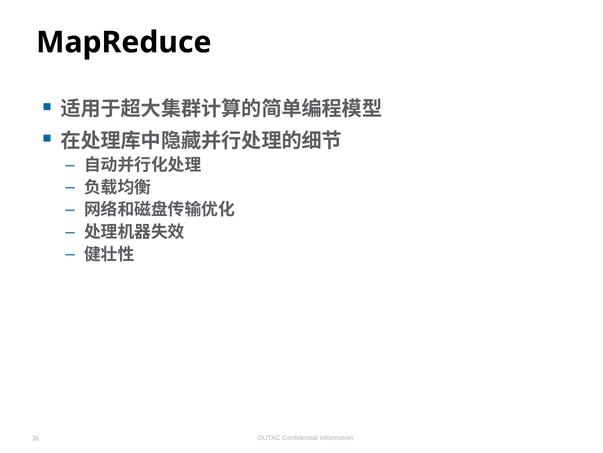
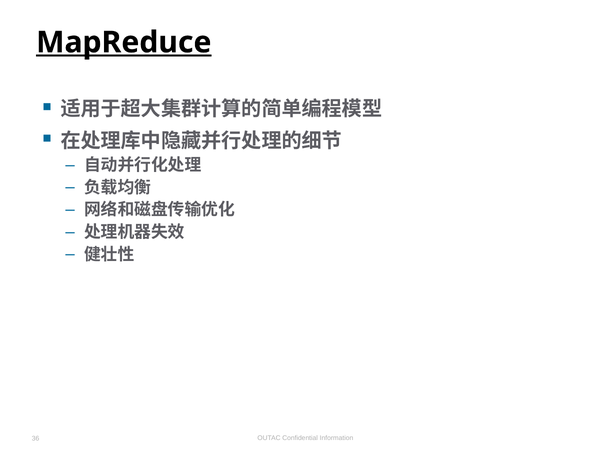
MapReduce underline: none -> present (124, 42)
